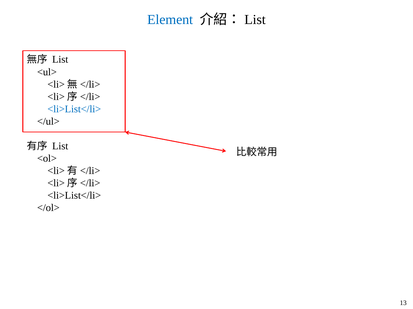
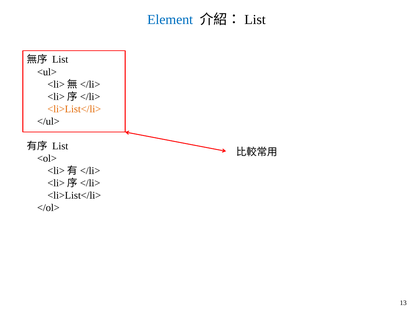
<li>List</li> colour: blue -> orange (74, 109)
